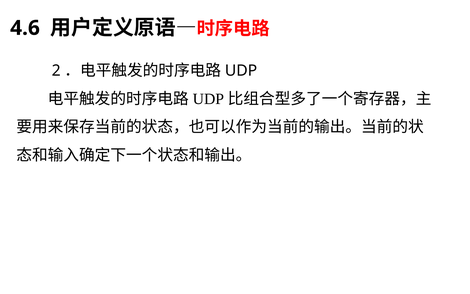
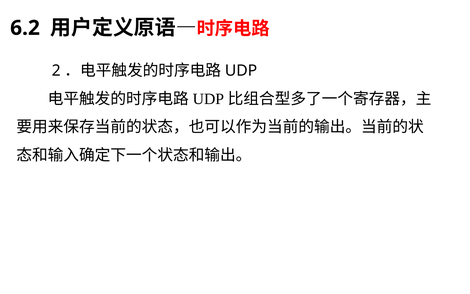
4.6: 4.6 -> 6.2 (25, 28)
